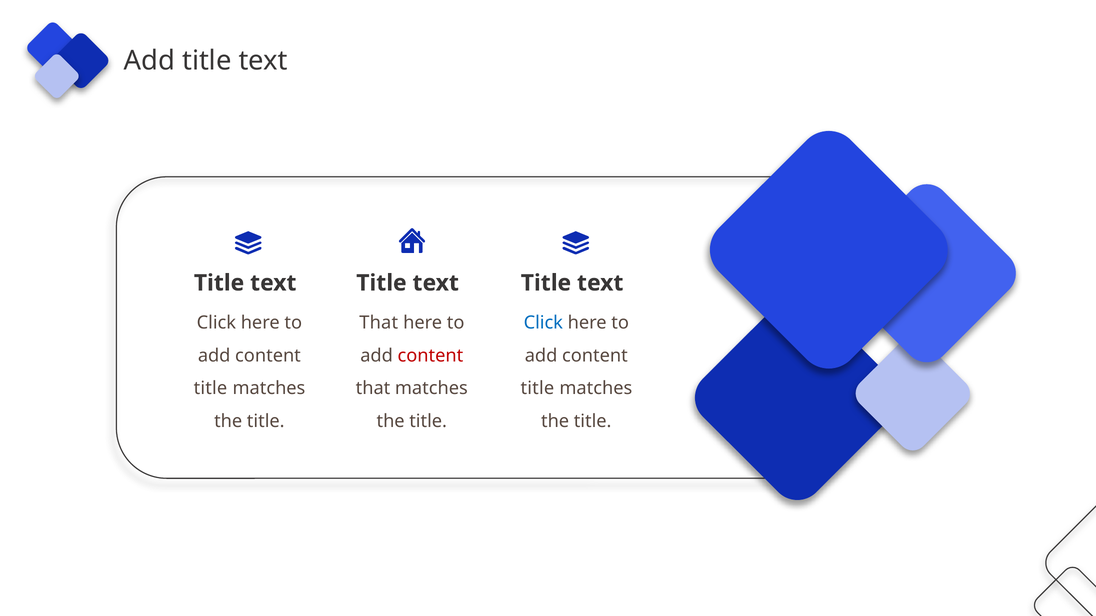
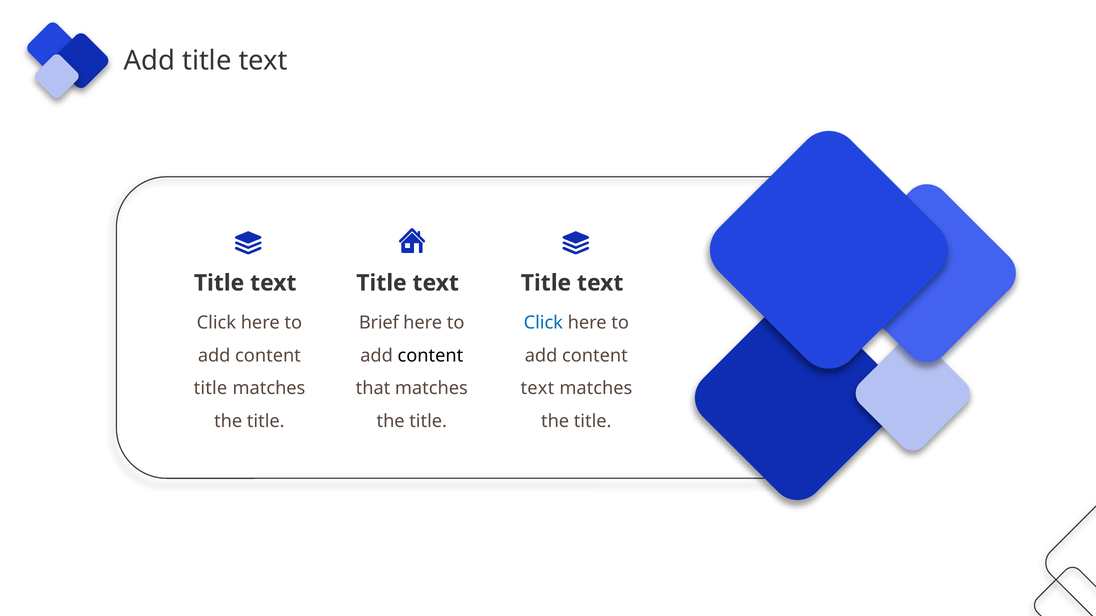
That: That -> Brief (379, 323)
content colour: red -> black (430, 356)
title: title -> text (537, 389)
